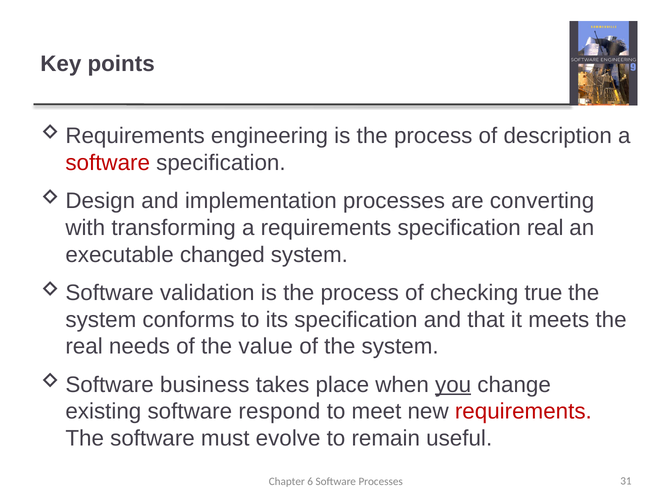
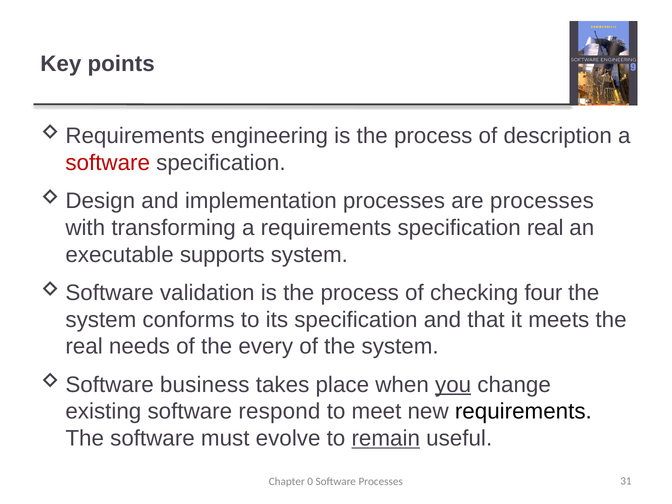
are converting: converting -> processes (542, 201)
changed: changed -> supports (222, 255)
true: true -> four (543, 293)
value: value -> every (266, 347)
requirements colour: red -> black (523, 411)
remain underline: none -> present (386, 438)
6: 6 -> 0 (310, 481)
